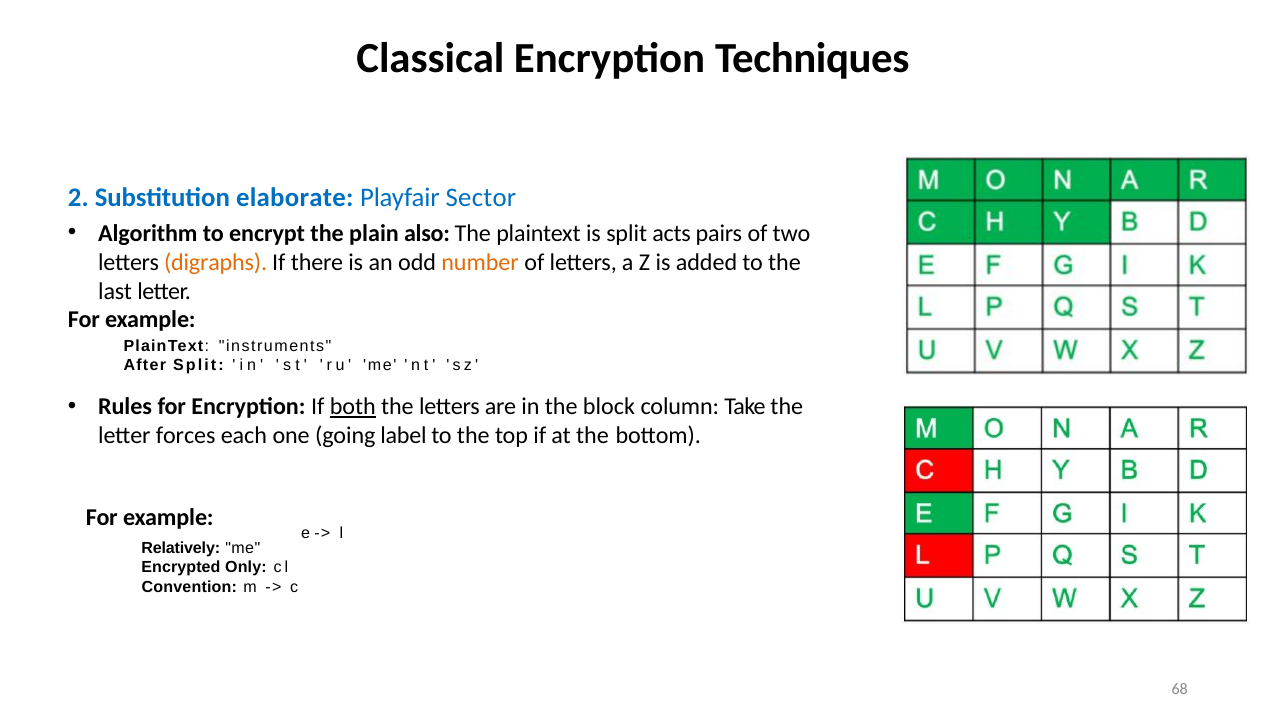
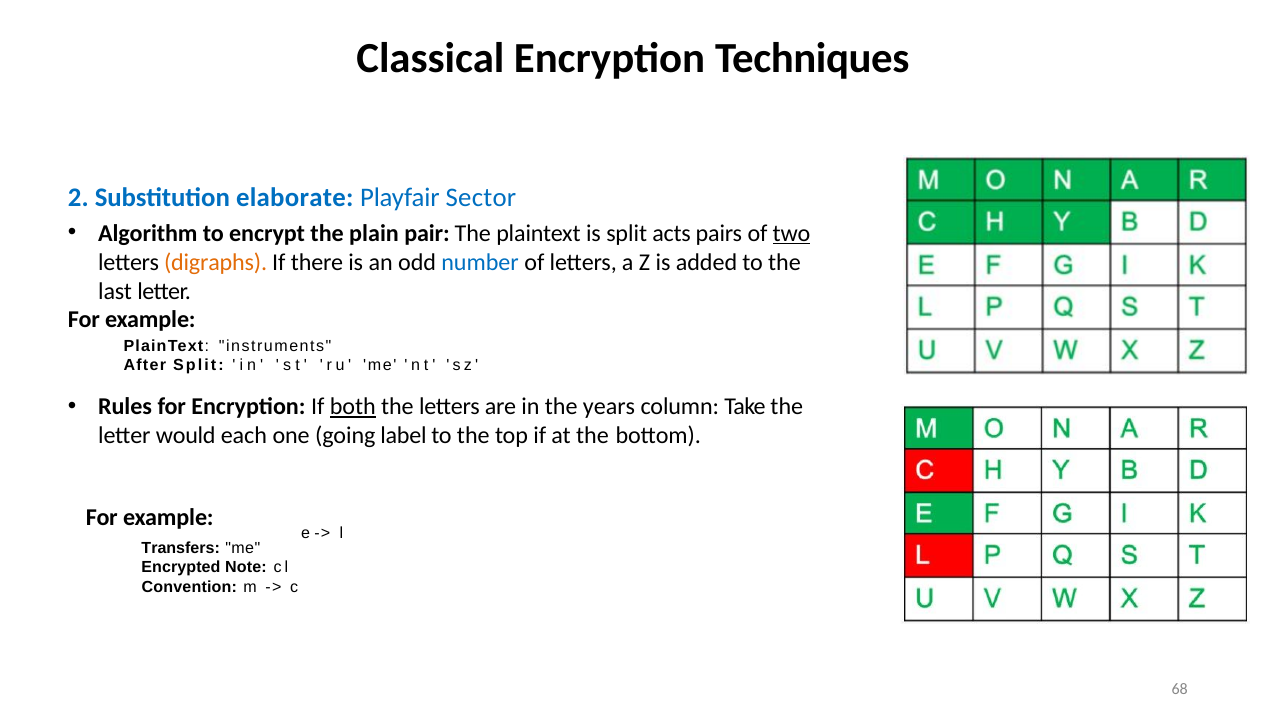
also: also -> pair (427, 233)
two underline: none -> present (792, 233)
number colour: orange -> blue (480, 262)
block: block -> years (609, 407)
forces: forces -> would (186, 436)
Relatively: Relatively -> Transfers (181, 549)
Only: Only -> Note (246, 568)
